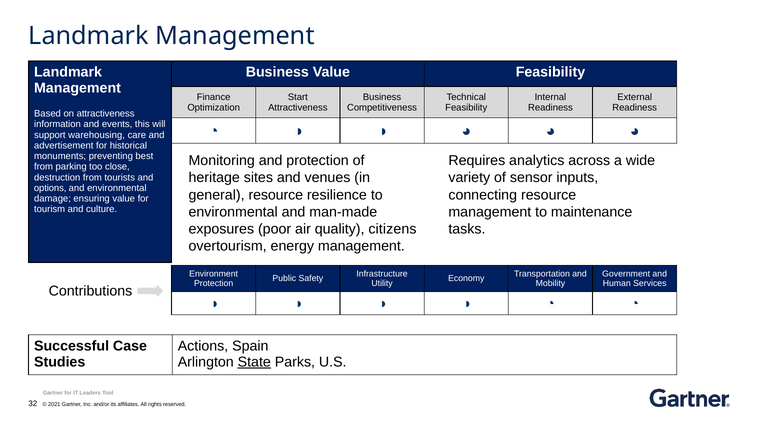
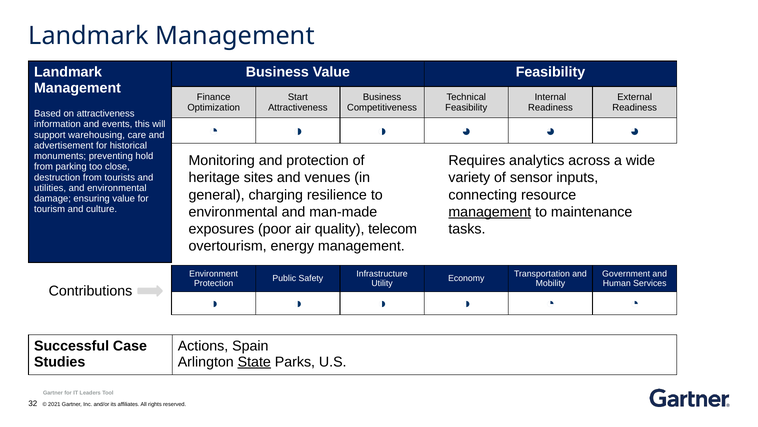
best: best -> hold (144, 156)
options: options -> utilities (50, 188)
general resource: resource -> charging (276, 195)
management underline: none -> present (490, 212)
citizens: citizens -> telecom (393, 229)
